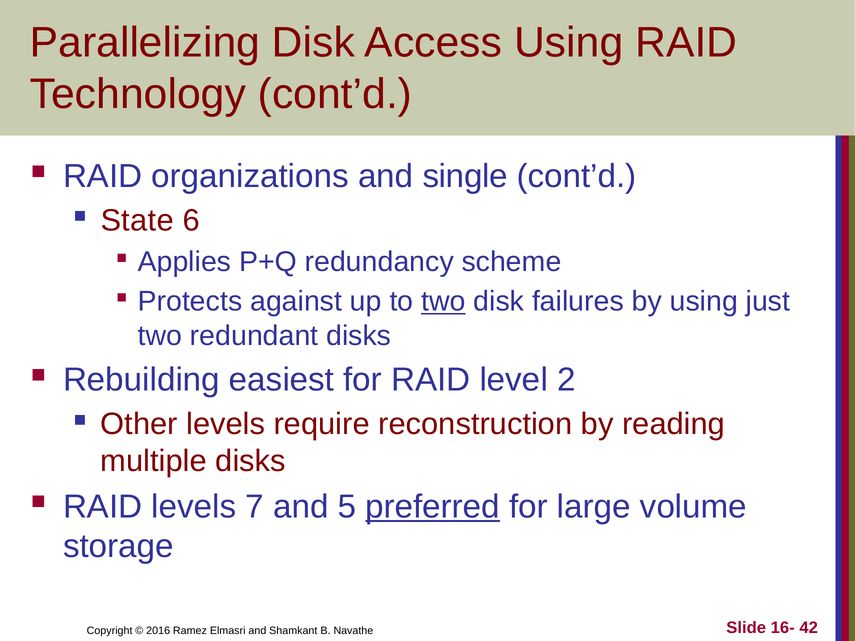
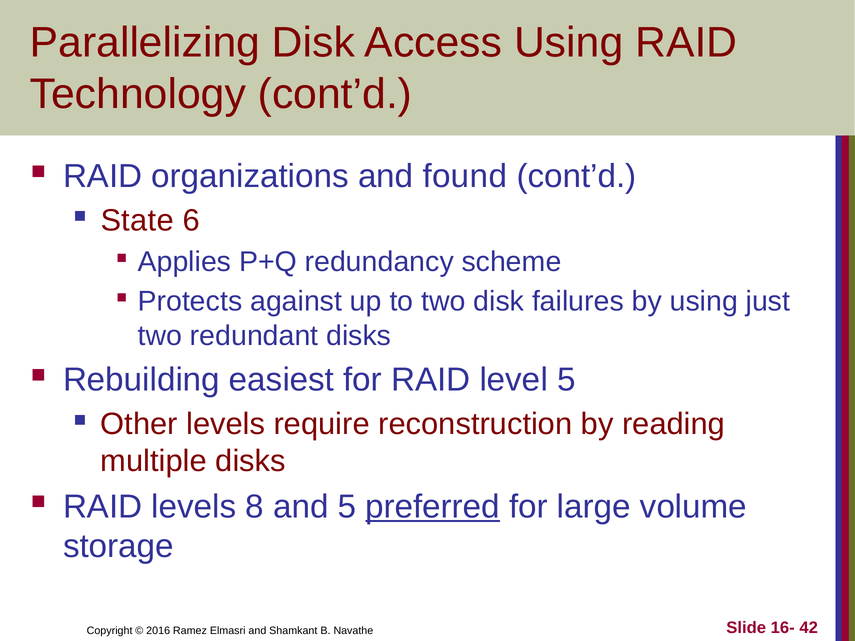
single: single -> found (465, 176)
two underline: present -> none (443, 302)
level 2: 2 -> 5 (566, 380)
7: 7 -> 8 (255, 507)
